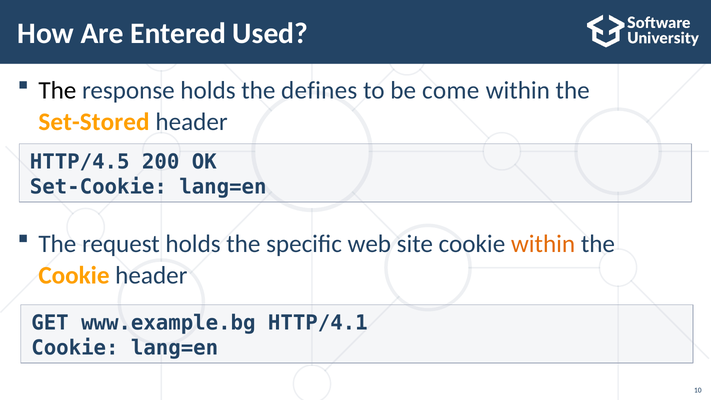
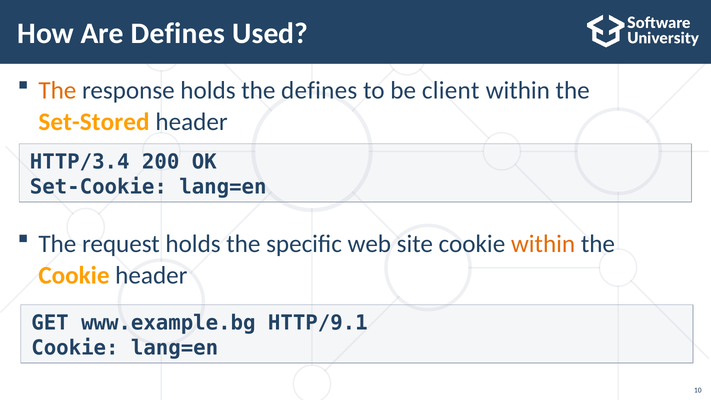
Are Entered: Entered -> Defines (178, 34)
The colour: black -> orange (57, 90)
come: come -> client (451, 90)
HTTP/4.5: HTTP/4.5 -> HTTP/3.4 (80, 162)
HTTP/4.1: HTTP/4.1 -> HTTP/9.1 (318, 323)
